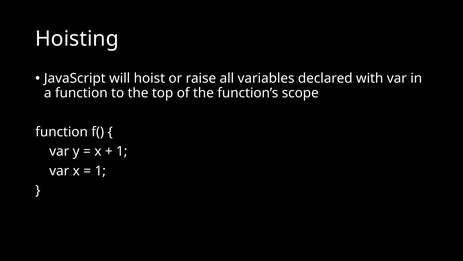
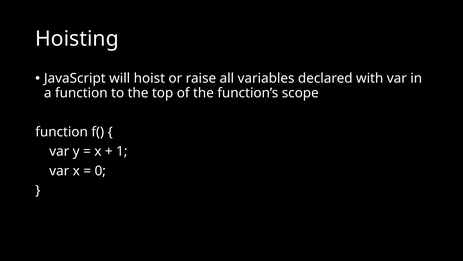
1: 1 -> 0 (100, 171)
